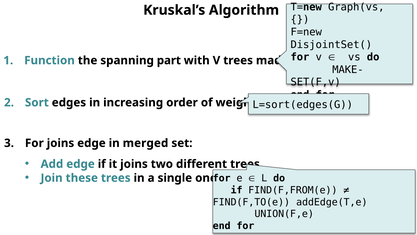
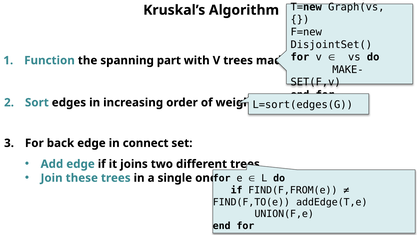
For joins: joins -> back (60, 143)
merged: merged -> connect (146, 143)
